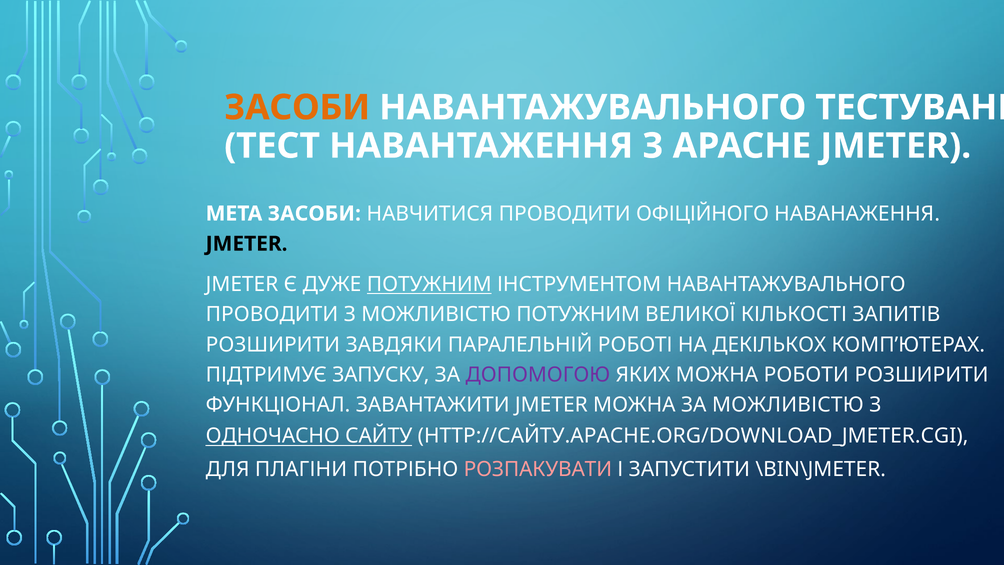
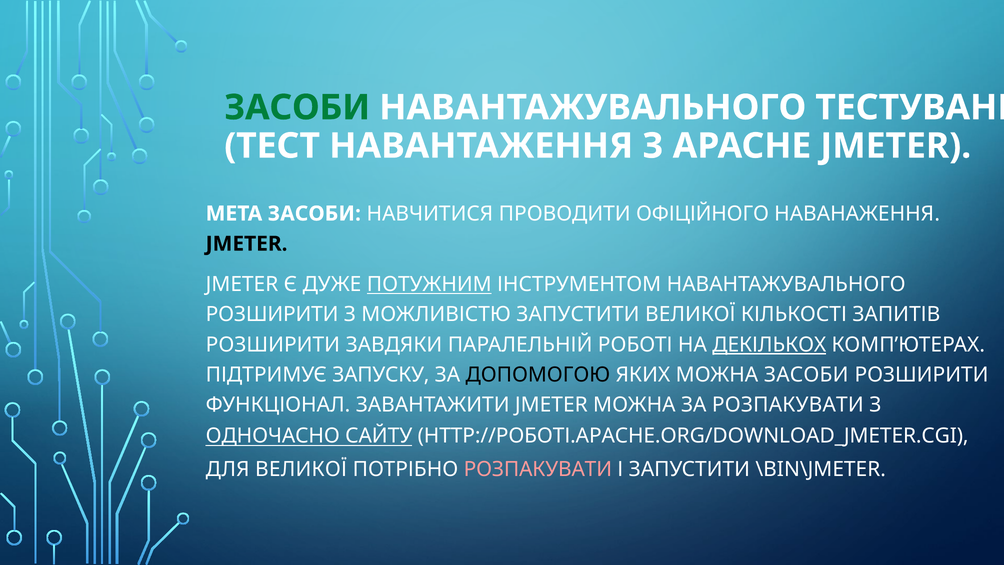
ЗАСОБИ colour: orange -> green (297, 108)
ПРОВОДИТИ: ПРОВОДИТИ -> РОЗШИРИТИ (272, 314)
МОЖЛИВІСТЮ ПОТУЖНИМ: ПОТУЖНИМ -> ЗАПУСТИТИ (578, 314)
ДЕКІЛЬКОХ underline: none -> present (769, 345)
ДОПОМОГОЮ colour: purple -> black (538, 375)
МОЖНА РОБОТИ: РОБОТИ -> ЗАСОБИ (806, 375)
ЗА МОЖЛИВІСТЮ: МОЖЛИВІСТЮ -> РОЗПАКУВАТИ (788, 405)
HTTP://САЙТУ.APACHE.ORG/DOWNLOAD_JMETER.CGI: HTTP://САЙТУ.APACHE.ORG/DOWNLOAD_JMETER.CGI -> HTTP://РОБОТІ.APACHE.ORG/DOWNLOAD_JMETER.CGI (693, 436)
ДЛЯ ПЛАГІНИ: ПЛАГІНИ -> ВЕЛИКОЇ (301, 469)
